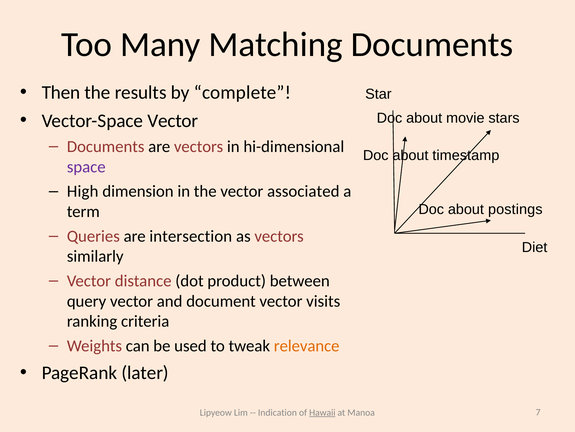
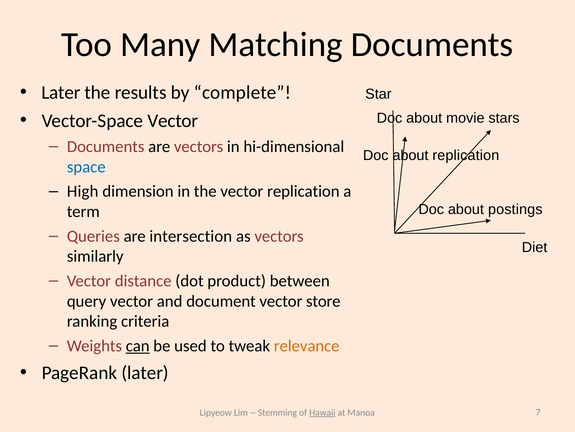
Then: Then -> Later (61, 92)
about timestamp: timestamp -> replication (466, 155)
space colour: purple -> blue (86, 167)
vector associated: associated -> replication (303, 191)
visits: visits -> store (323, 301)
can underline: none -> present (138, 345)
Indication: Indication -> Stemming (277, 412)
